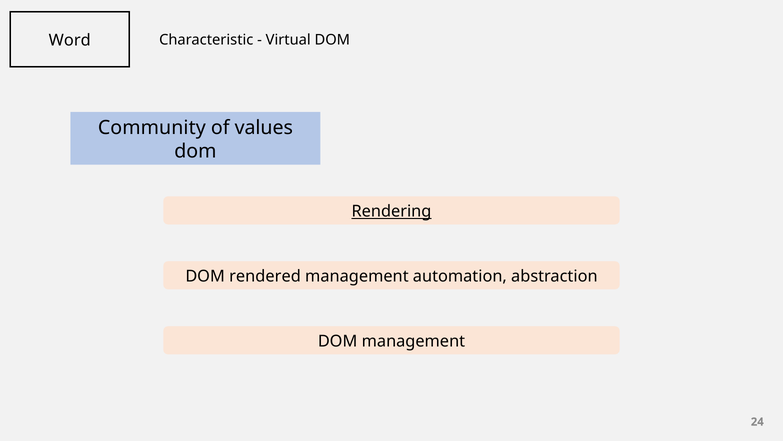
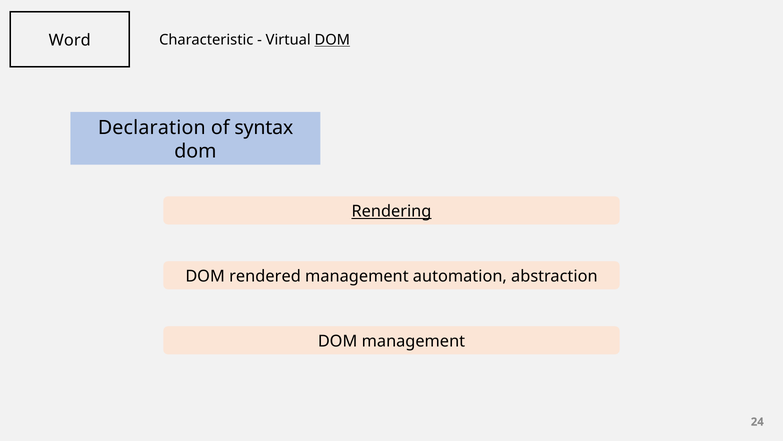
DOM underline: none -> present (332, 40)
Community: Community -> Declaration (152, 128)
values: values -> syntax (264, 128)
